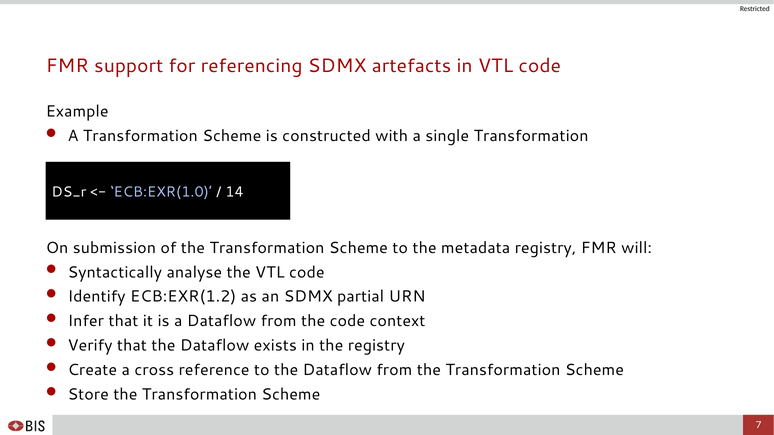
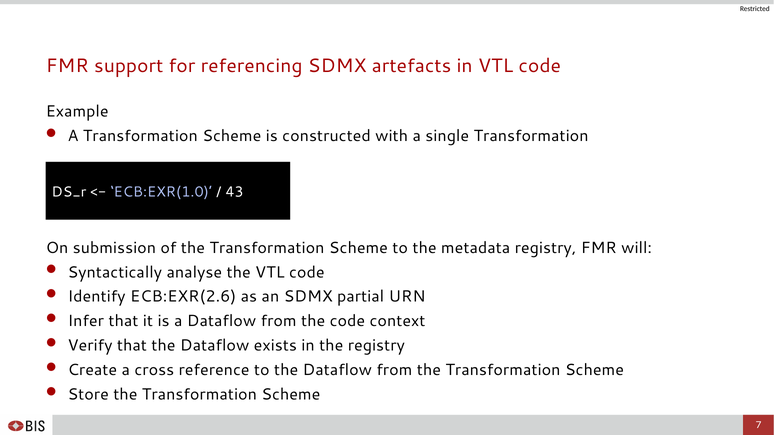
14: 14 -> 43 (234, 192)
ECB:EXR(1.2: ECB:EXR(1.2 -> ECB:EXR(2.6 (183, 297)
